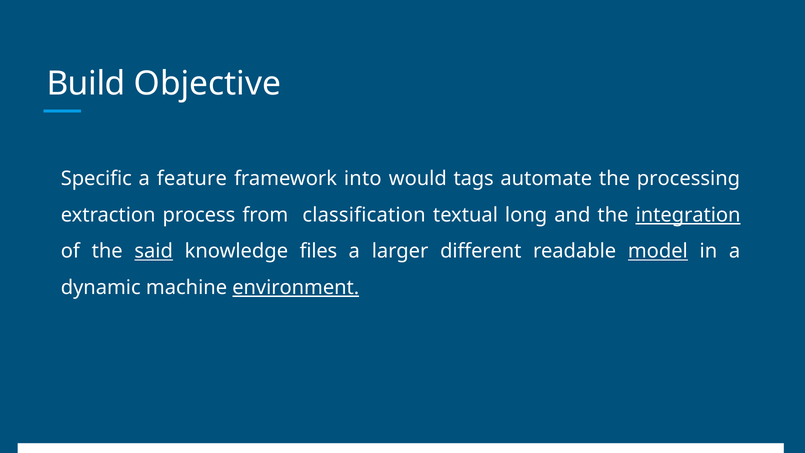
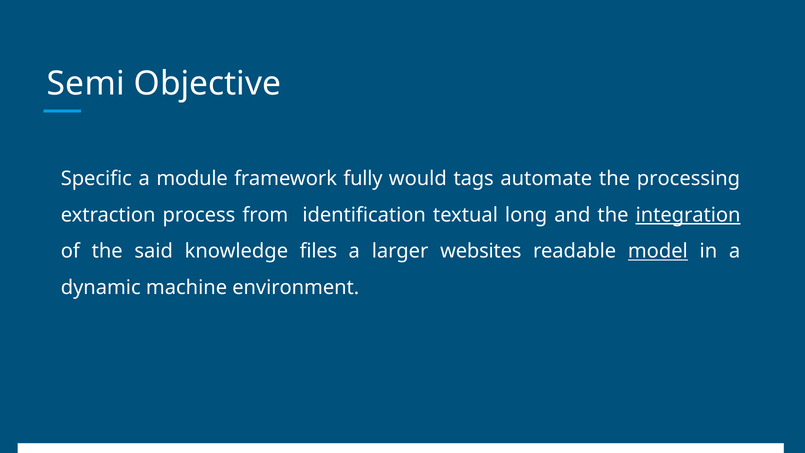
Build: Build -> Semi (86, 84)
feature: feature -> module (192, 179)
into: into -> fully (363, 179)
classification: classification -> identification (364, 215)
said underline: present -> none (154, 251)
different: different -> websites (481, 251)
environment underline: present -> none (296, 287)
